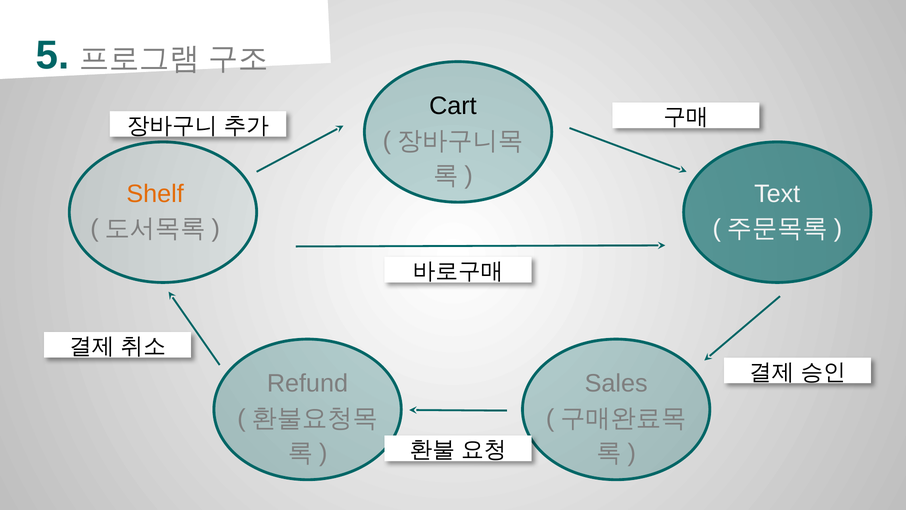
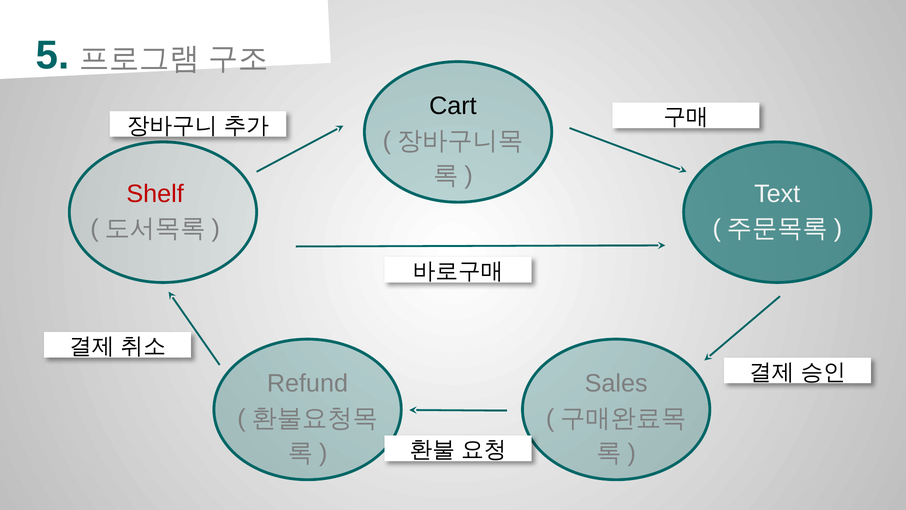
Shelf colour: orange -> red (155, 194)
